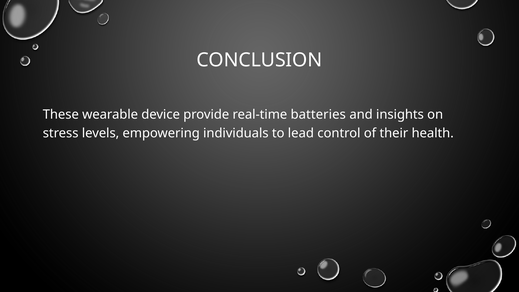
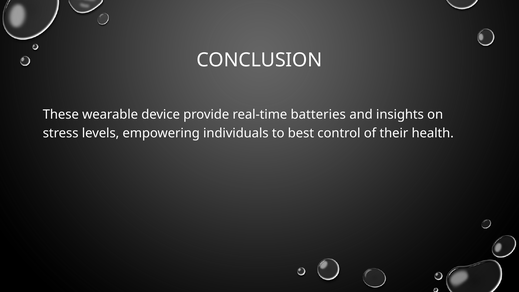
lead: lead -> best (301, 133)
